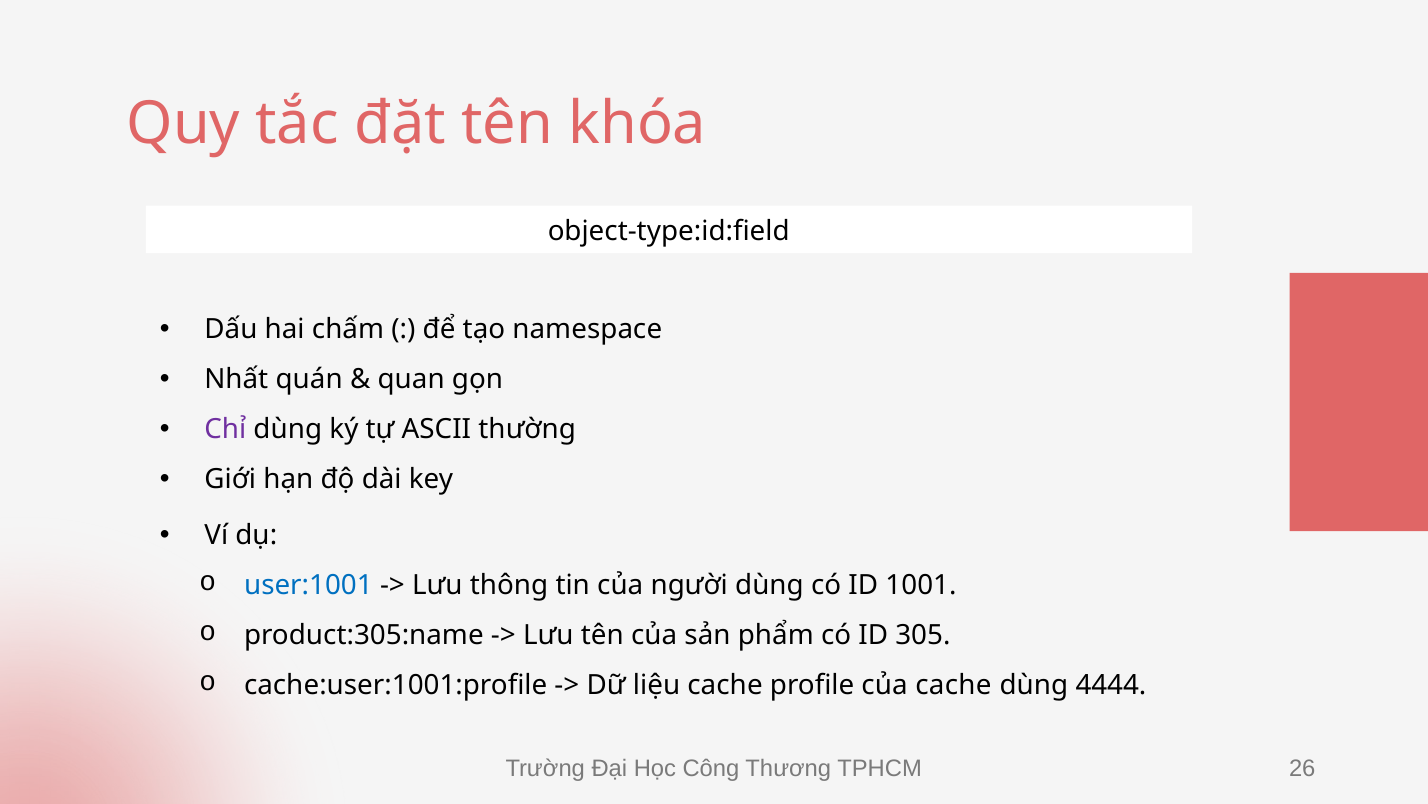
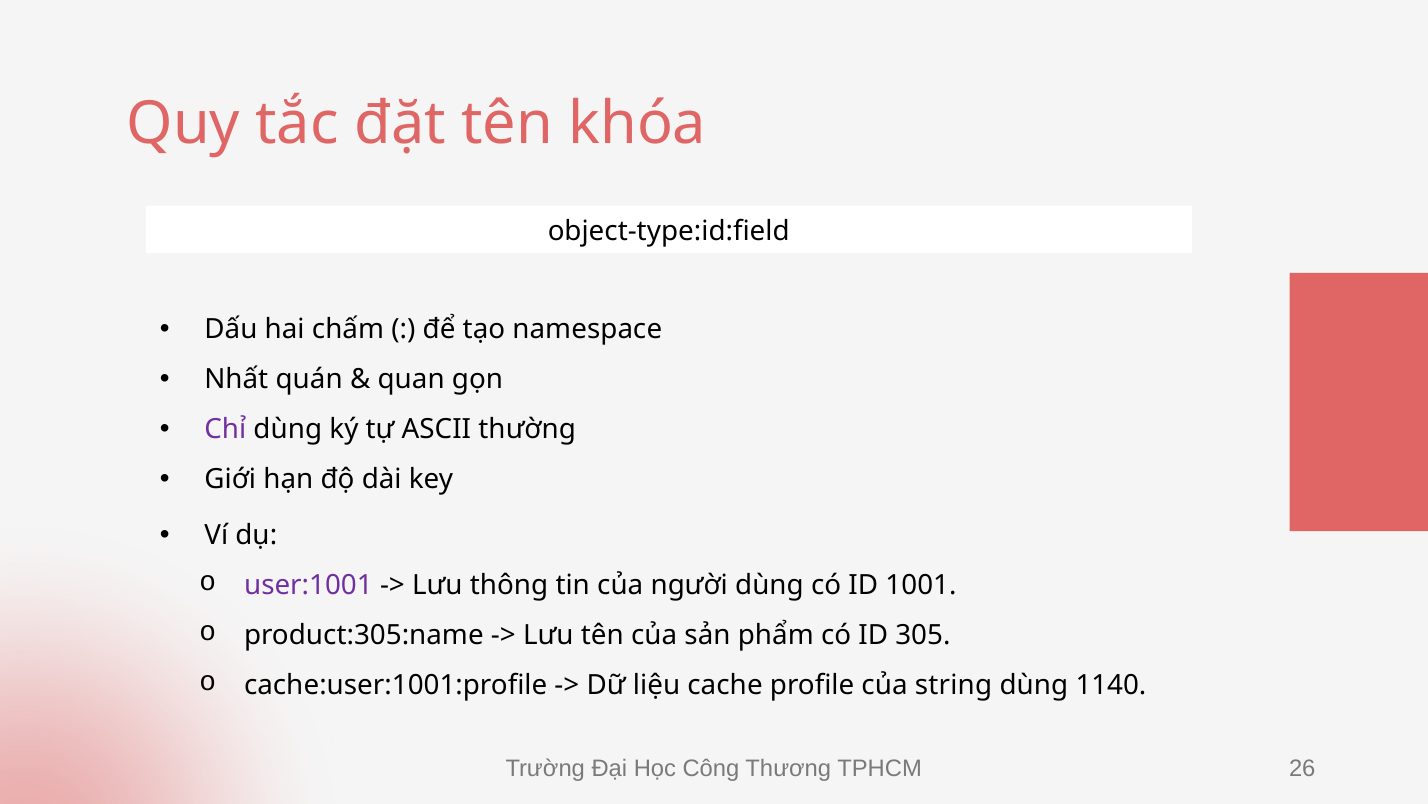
user:1001 colour: blue -> purple (308, 585)
của cache: cache -> string (954, 685)
4444: 4444 -> 1140 (1111, 685)
